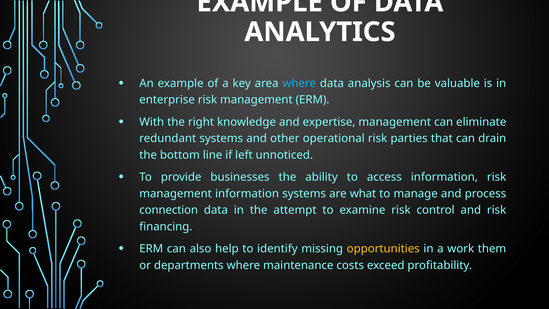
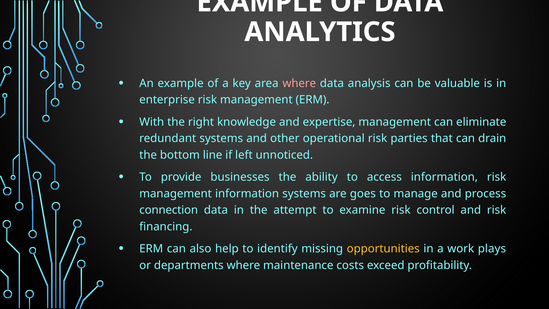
where colour: light blue -> pink (299, 83)
what: what -> goes (363, 194)
them: them -> plays (492, 249)
